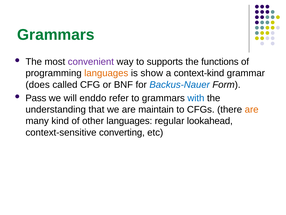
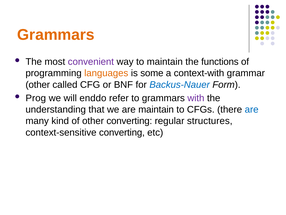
Grammars colour: green -> orange (56, 35)
to supports: supports -> maintain (165, 62)
show: show -> some (152, 73)
context-kind: context-kind -> context-with (199, 73)
does: does -> other (38, 84)
Pass: Pass -> Prog (36, 98)
with colour: blue -> purple (196, 98)
are colour: orange -> blue (252, 109)
other languages: languages -> converting (129, 121)
lookahead: lookahead -> structures (210, 121)
